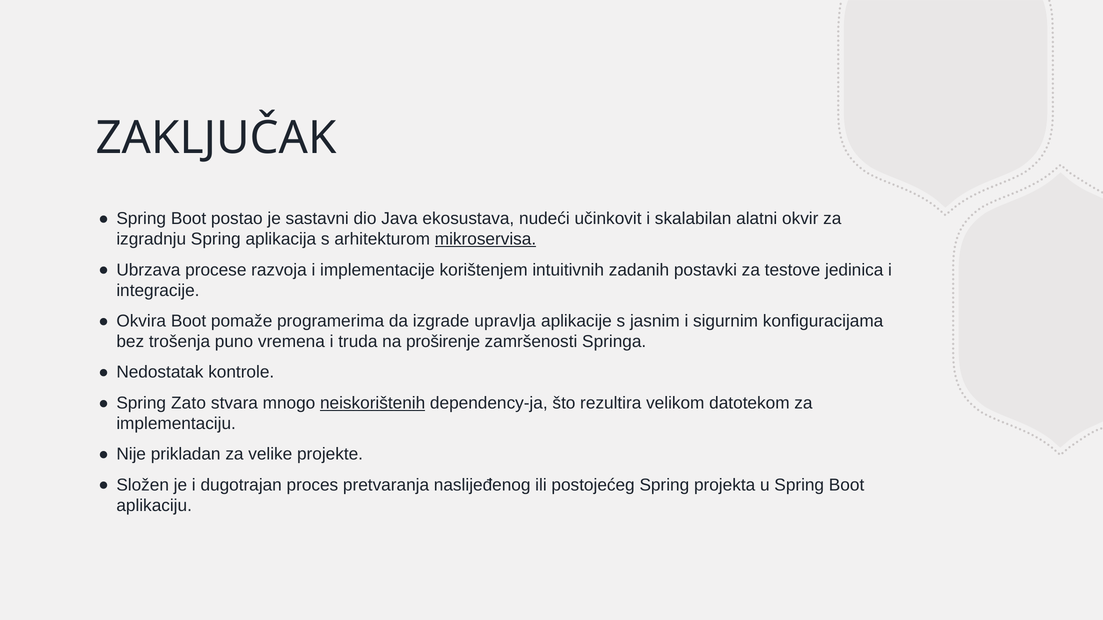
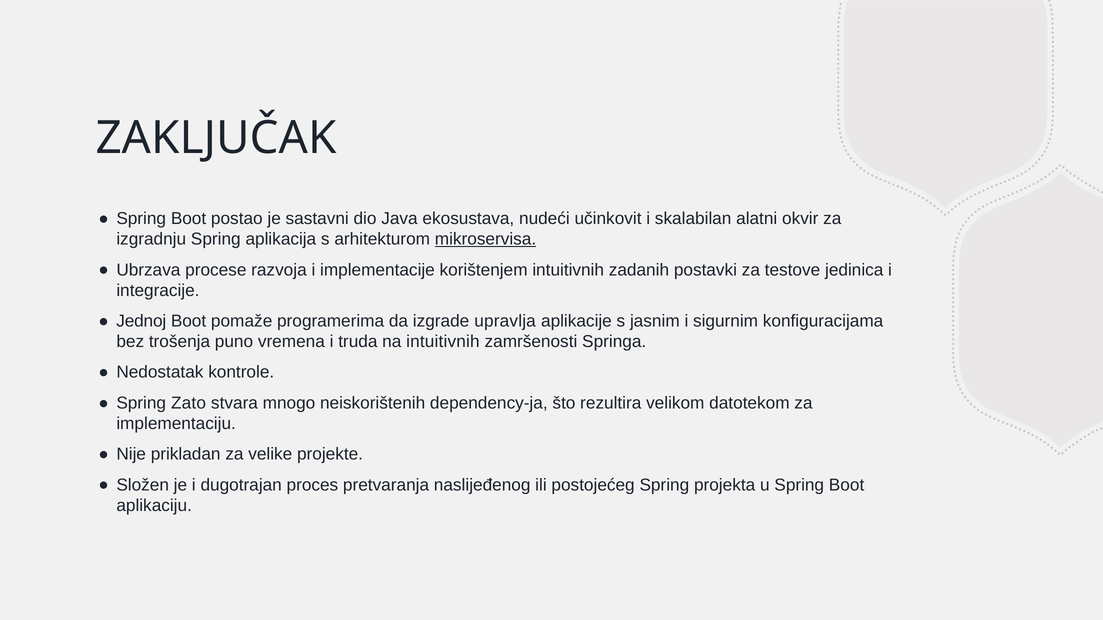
Okvira: Okvira -> Jednoj (141, 321)
na proširenje: proširenje -> intuitivnih (443, 342)
neiskorištenih underline: present -> none (373, 403)
